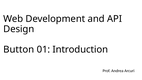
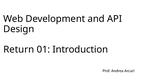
Button: Button -> Return (19, 49)
